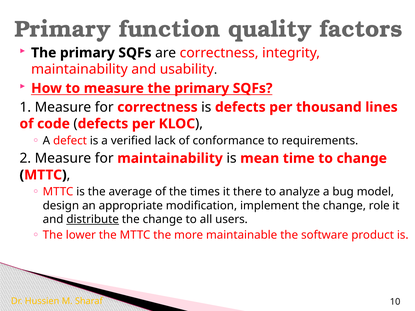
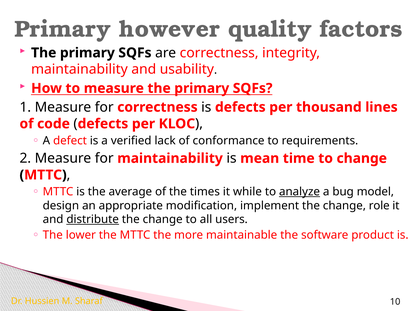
function: function -> however (169, 29)
there: there -> while (247, 192)
analyze underline: none -> present (300, 192)
